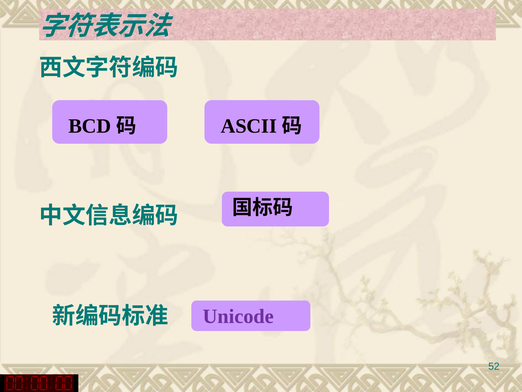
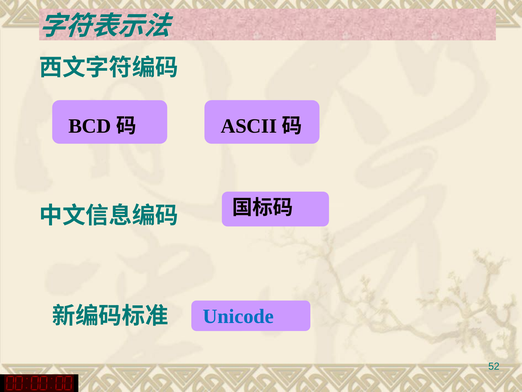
Unicode colour: purple -> blue (238, 316)
